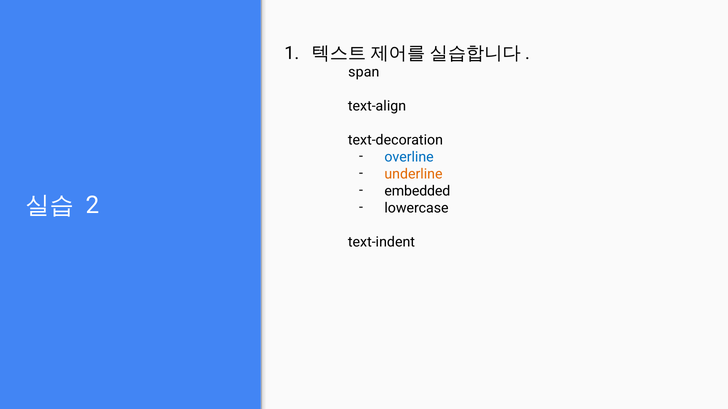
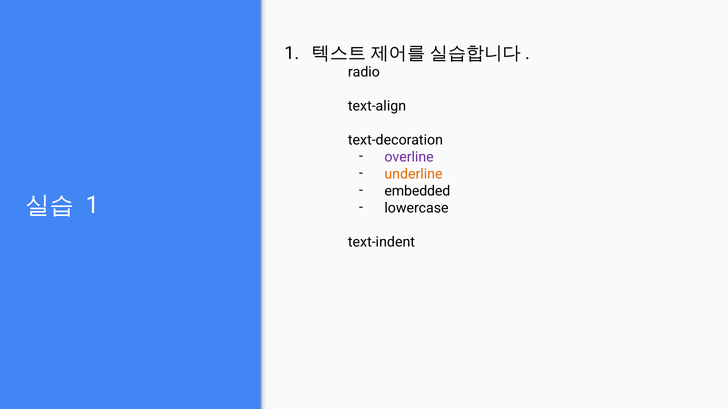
span: span -> radio (364, 72)
overline colour: blue -> purple (409, 157)
2: 2 -> 1 (92, 205)
